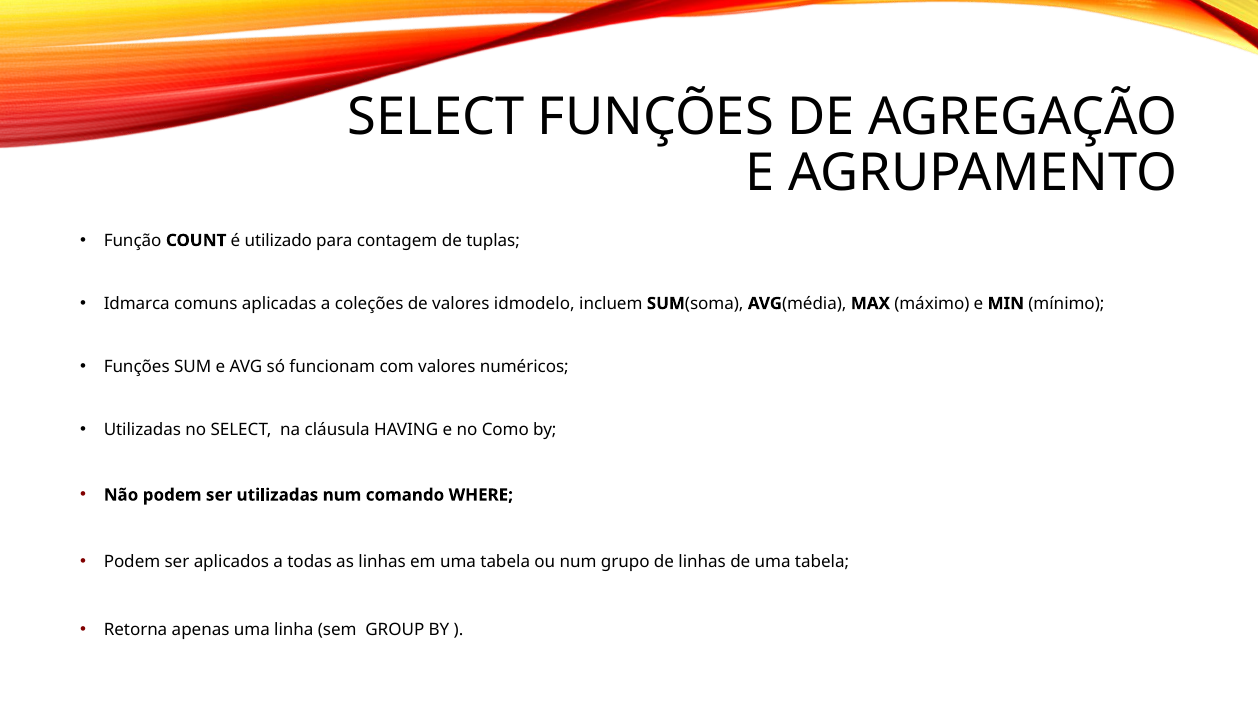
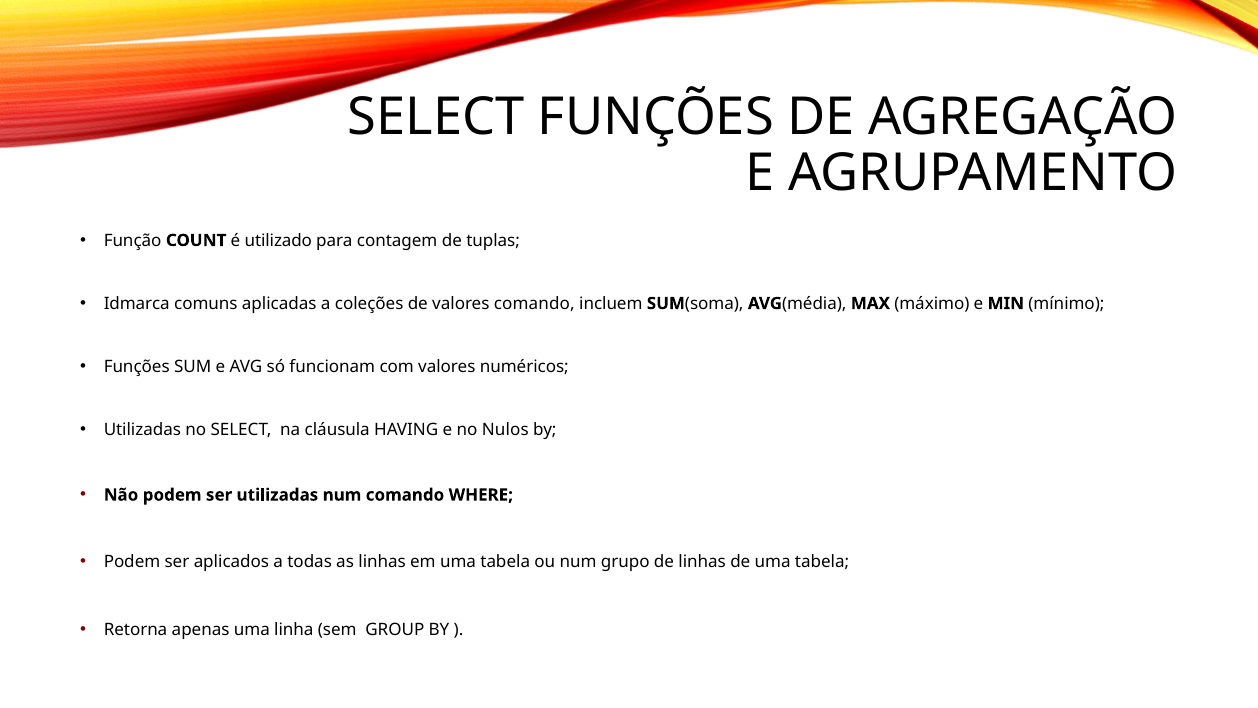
valores idmodelo: idmodelo -> comando (534, 303)
Como: Como -> Nulos (505, 429)
